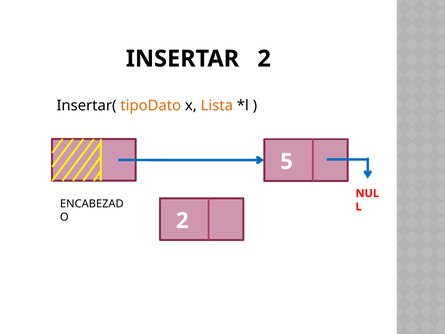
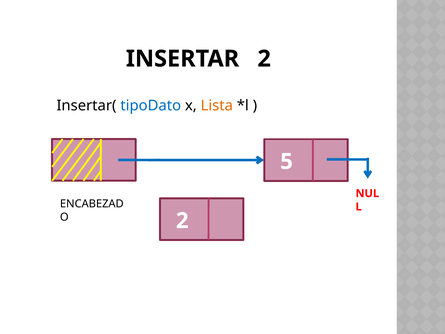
tipoDato colour: orange -> blue (151, 105)
